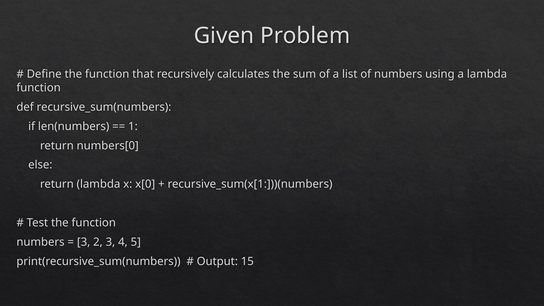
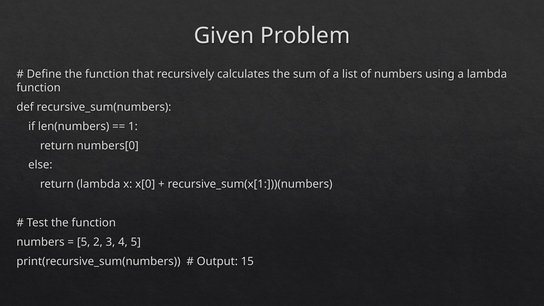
3: 3 -> 5 (84, 242)
